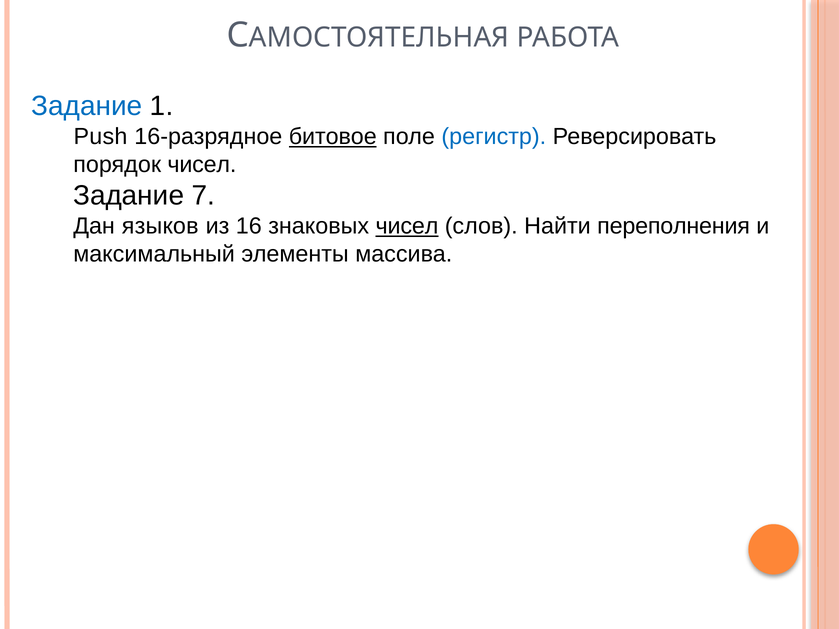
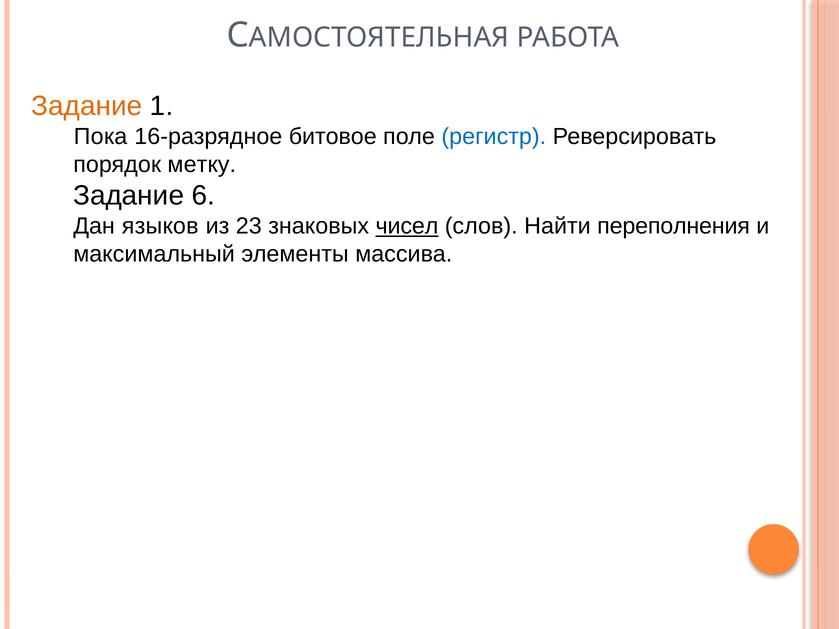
Задание colour: blue -> orange (87, 106)
Push: Push -> Пока (101, 137)
битовое underline: present -> none (333, 137)
порядок чисел: чисел -> метку (202, 165)
7: 7 -> 6 (204, 196)
16: 16 -> 23 (249, 226)
